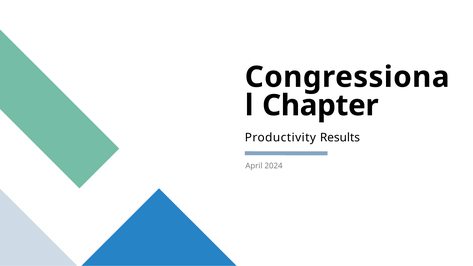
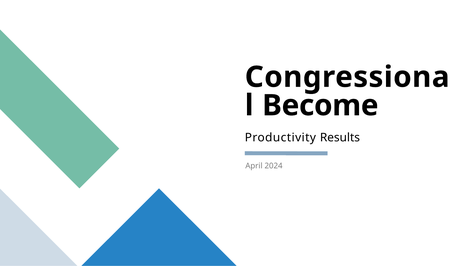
Chapter: Chapter -> Become (320, 106)
